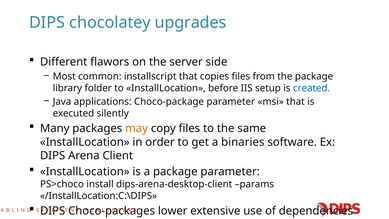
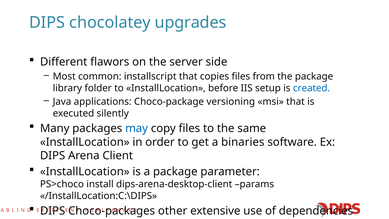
Choco-package parameter: parameter -> versioning (231, 102)
may colour: orange -> blue (137, 128)
lower: lower -> other (173, 211)
